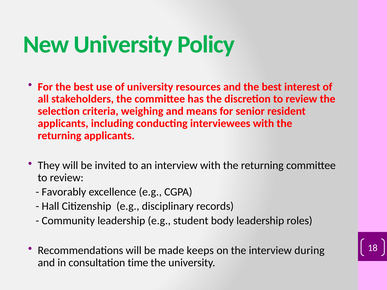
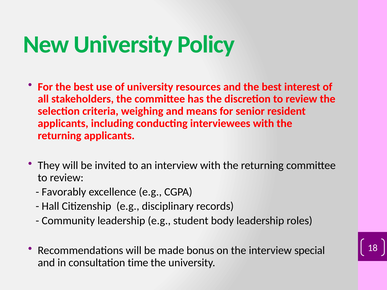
keeps: keeps -> bonus (200, 251)
during: during -> special (310, 251)
